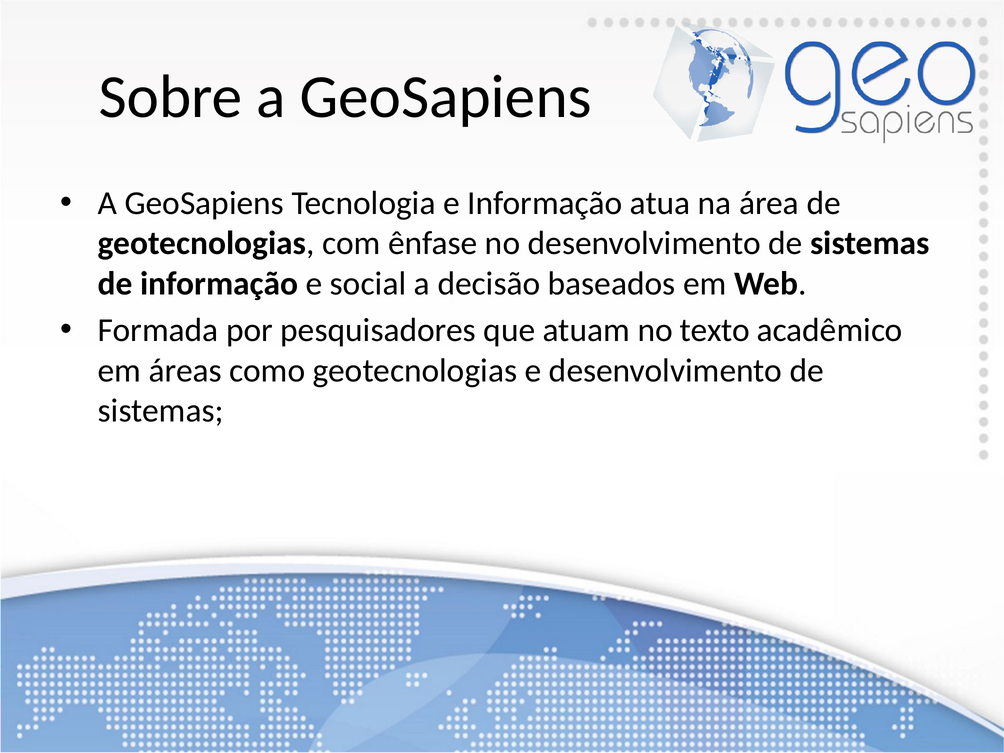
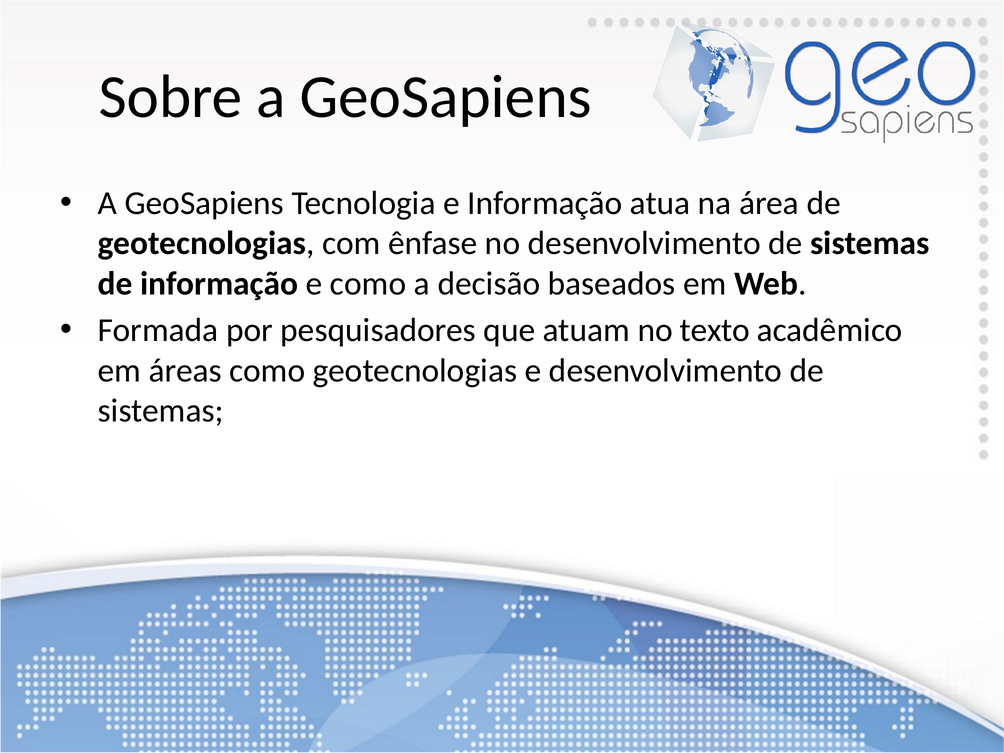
e social: social -> como (368, 283)
